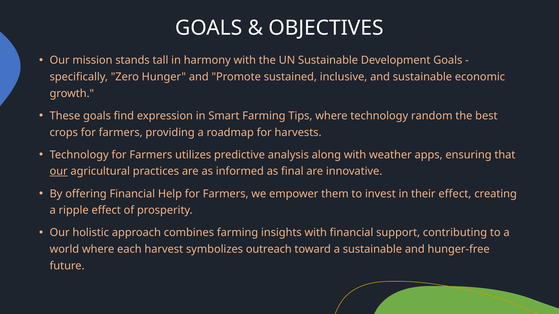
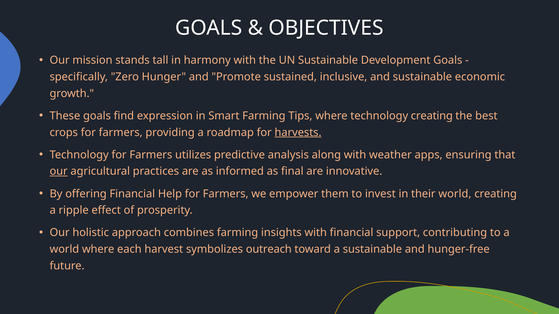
technology random: random -> creating (432, 116)
harvests underline: none -> present (298, 133)
their effect: effect -> world (455, 194)
